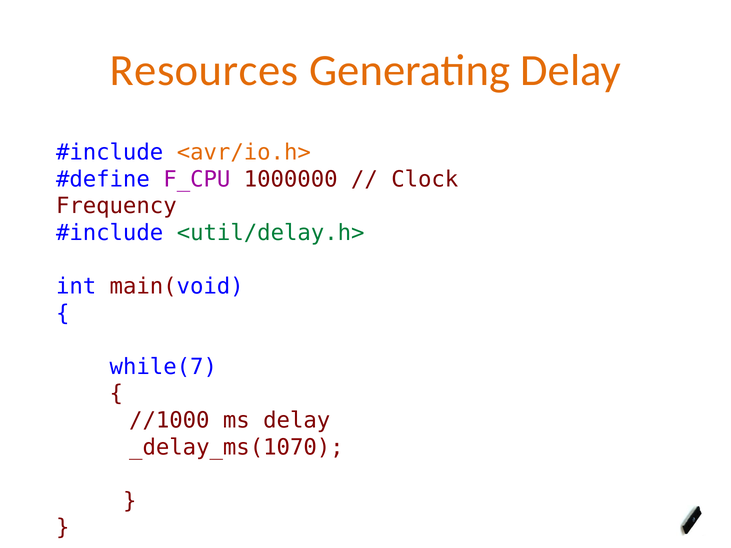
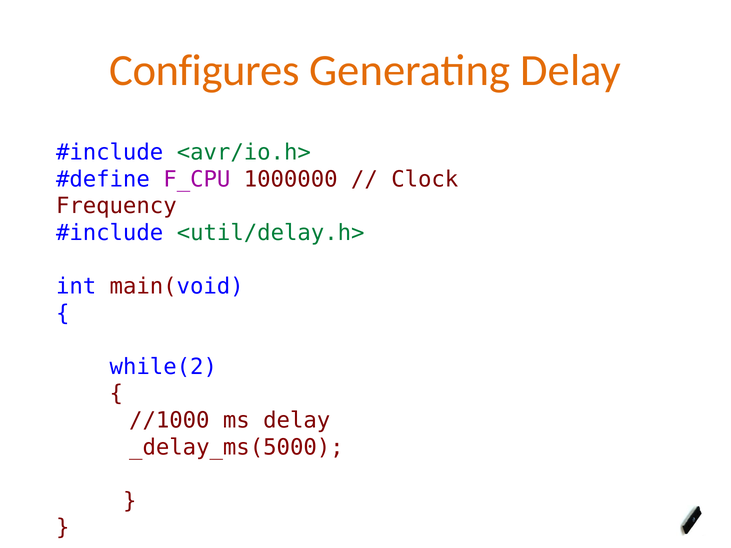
Resources: Resources -> Configures (204, 71)
<avr/io.h> colour: orange -> green (244, 153)
while(7: while(7 -> while(2 (163, 367)
_delay_ms(1070: _delay_ms(1070 -> _delay_ms(5000 (236, 447)
